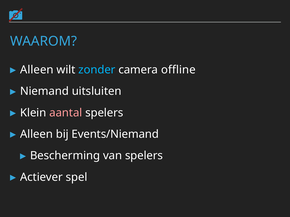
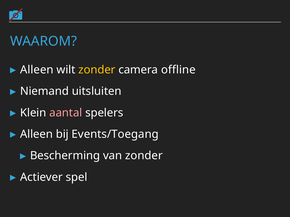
zonder colour: light blue -> yellow (97, 70)
Events/Niemand: Events/Niemand -> Events/Toegang (115, 134)
van spelers: spelers -> zonder (144, 156)
